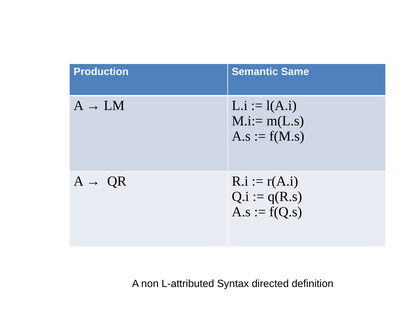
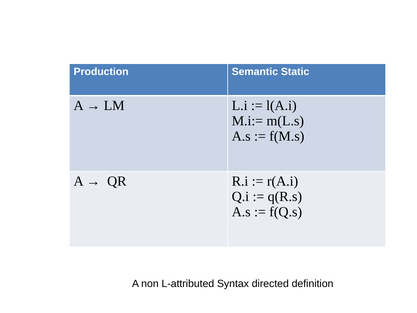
Same: Same -> Static (295, 72)
